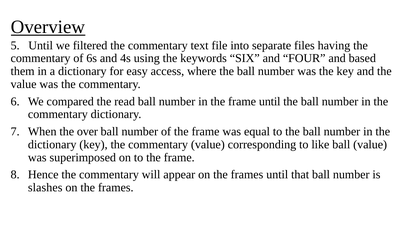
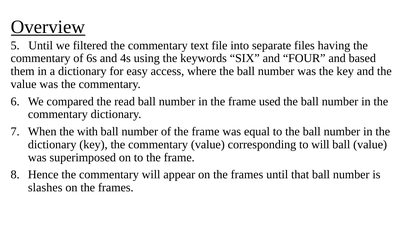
frame until: until -> used (270, 102)
over: over -> with (87, 132)
to like: like -> will (320, 145)
